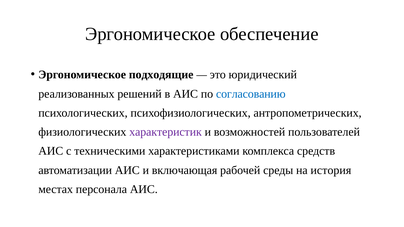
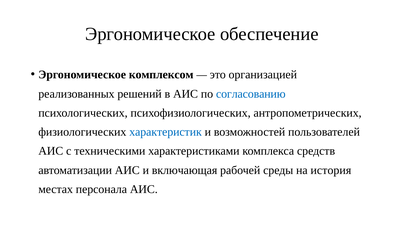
подходящие: подходящие -> комплексом (161, 75)
юридический: юридический -> организацией (263, 75)
характеристик colour: purple -> blue (166, 132)
